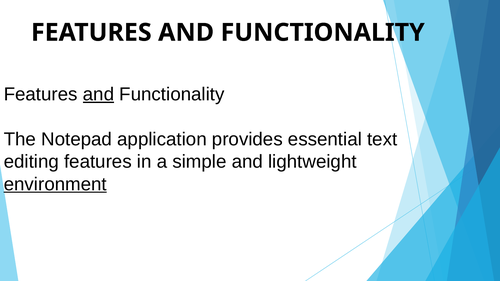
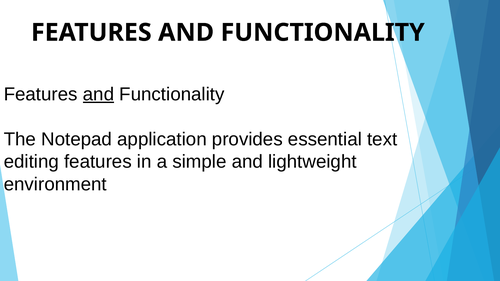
environment underline: present -> none (55, 184)
